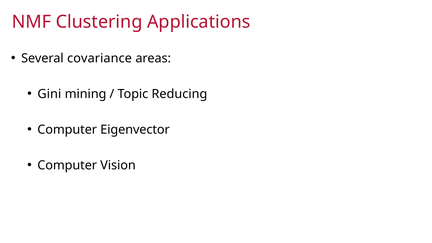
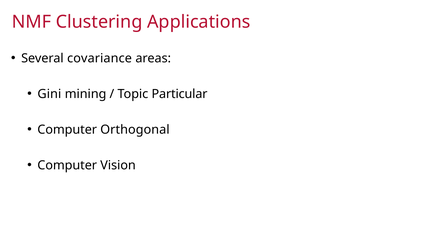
Reducing: Reducing -> Particular (180, 94)
Eigenvector: Eigenvector -> Orthogonal (135, 130)
